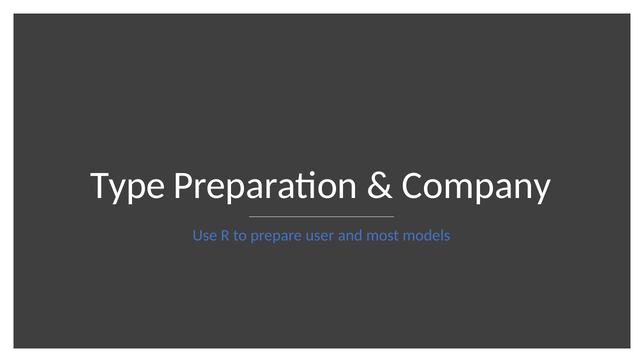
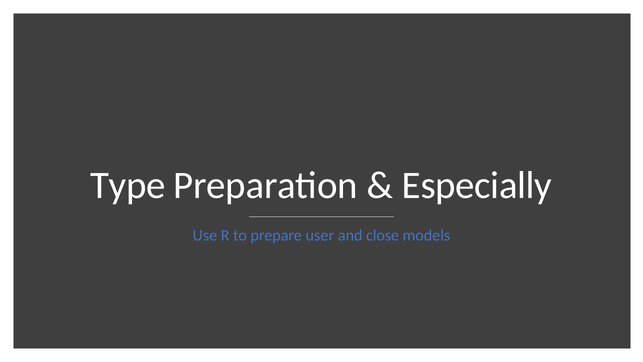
Company: Company -> Especially (477, 185)
most: most -> close (383, 235)
